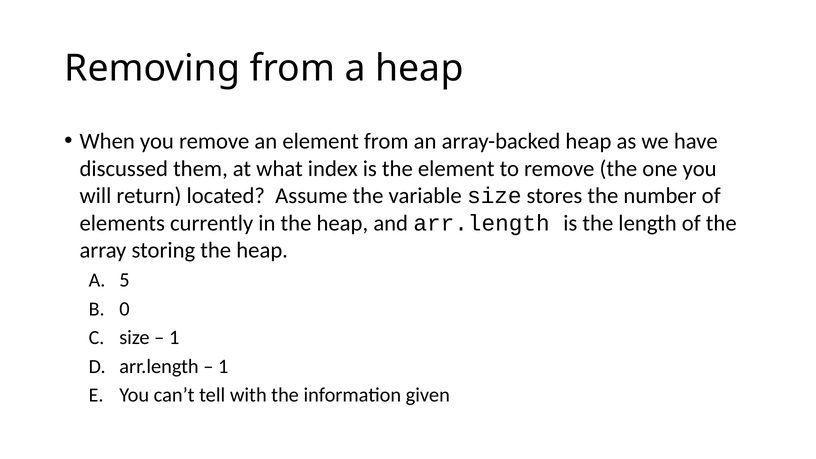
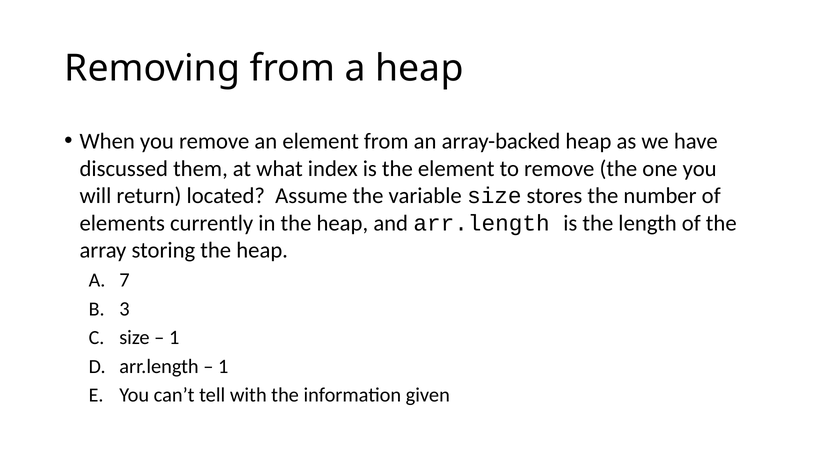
5: 5 -> 7 (125, 280)
0: 0 -> 3 (125, 309)
